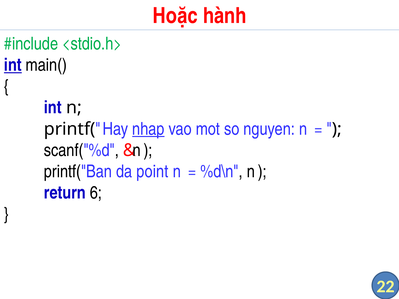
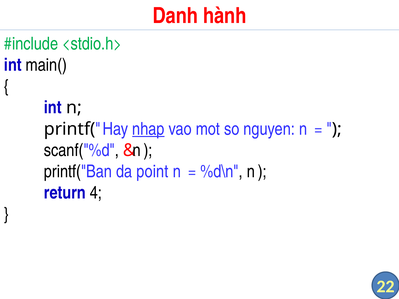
Hoặc: Hoặc -> Danh (175, 16)
int underline: present -> none (13, 65)
6: 6 -> 4 (96, 193)
